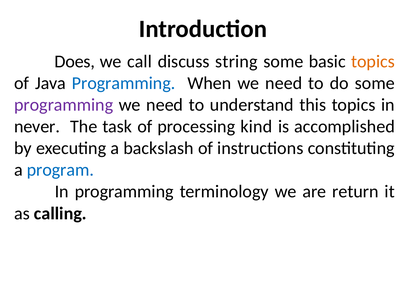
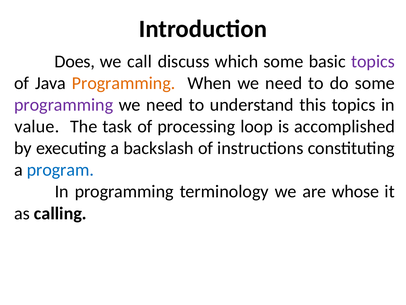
string: string -> which (237, 61)
topics colour: orange -> purple (373, 61)
Programming colour: blue -> orange (124, 83)
never: never -> value (37, 126)
kind: kind -> loop (257, 126)
return: return -> whose (355, 191)
